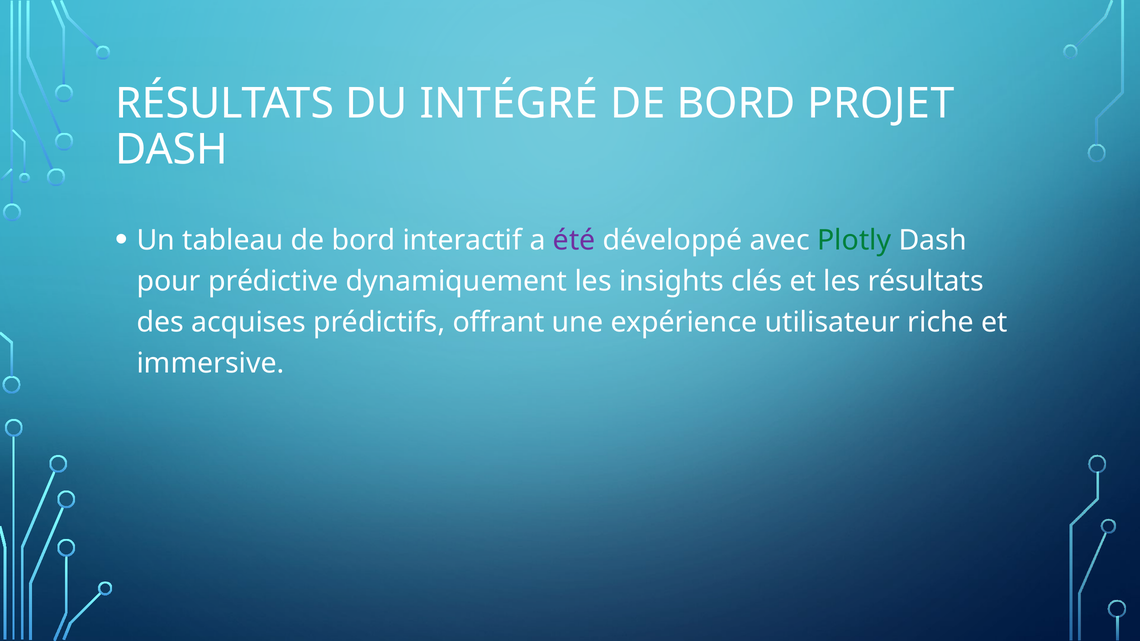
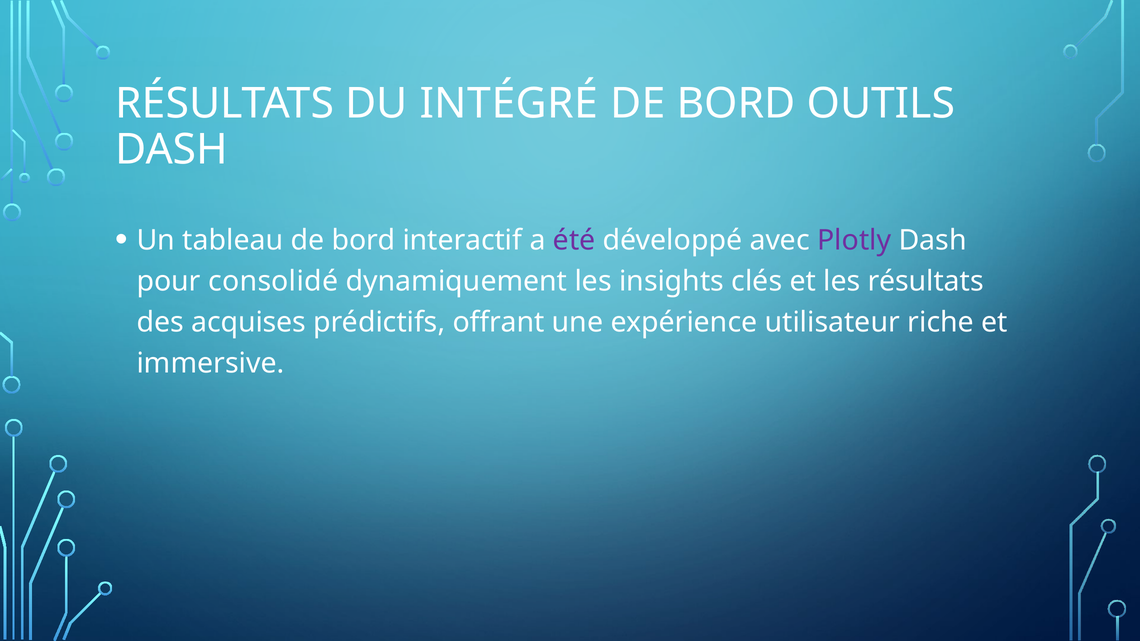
PROJET: PROJET -> OUTILS (881, 104)
Plotly colour: green -> purple (854, 241)
prédictive: prédictive -> consolidé (273, 282)
